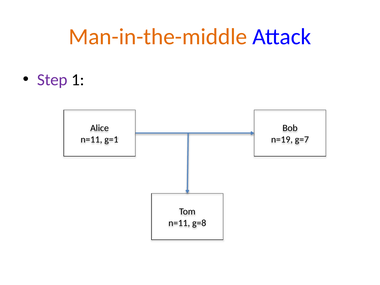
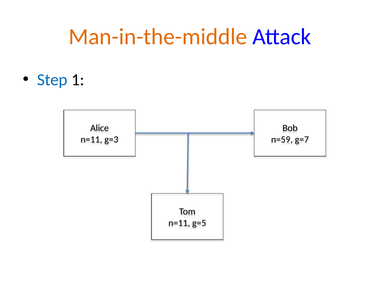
Step colour: purple -> blue (52, 80)
g=1: g=1 -> g=3 (111, 139)
n=19: n=19 -> n=59 (282, 139)
g=8: g=8 -> g=5 (199, 223)
